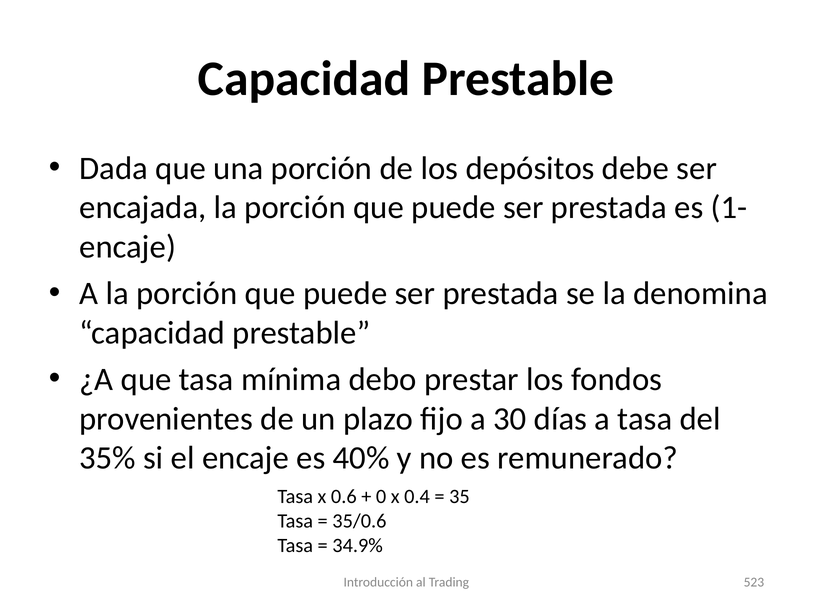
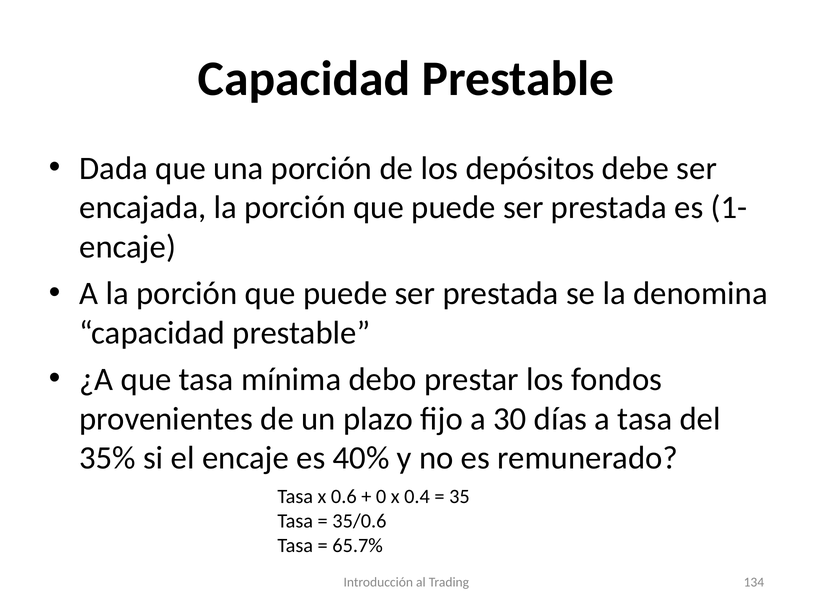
34.9%: 34.9% -> 65.7% (358, 545)
523: 523 -> 134 (754, 582)
